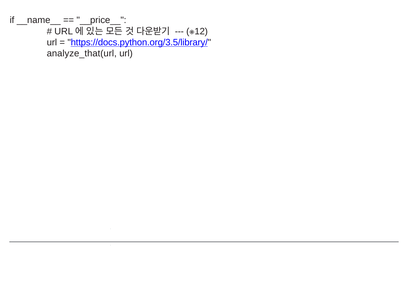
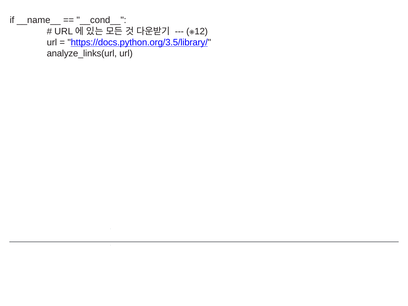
__price__: __price__ -> __cond__ (101, 20)
analyze_that(url: analyze_that(url -> analyze_links(url (82, 54)
